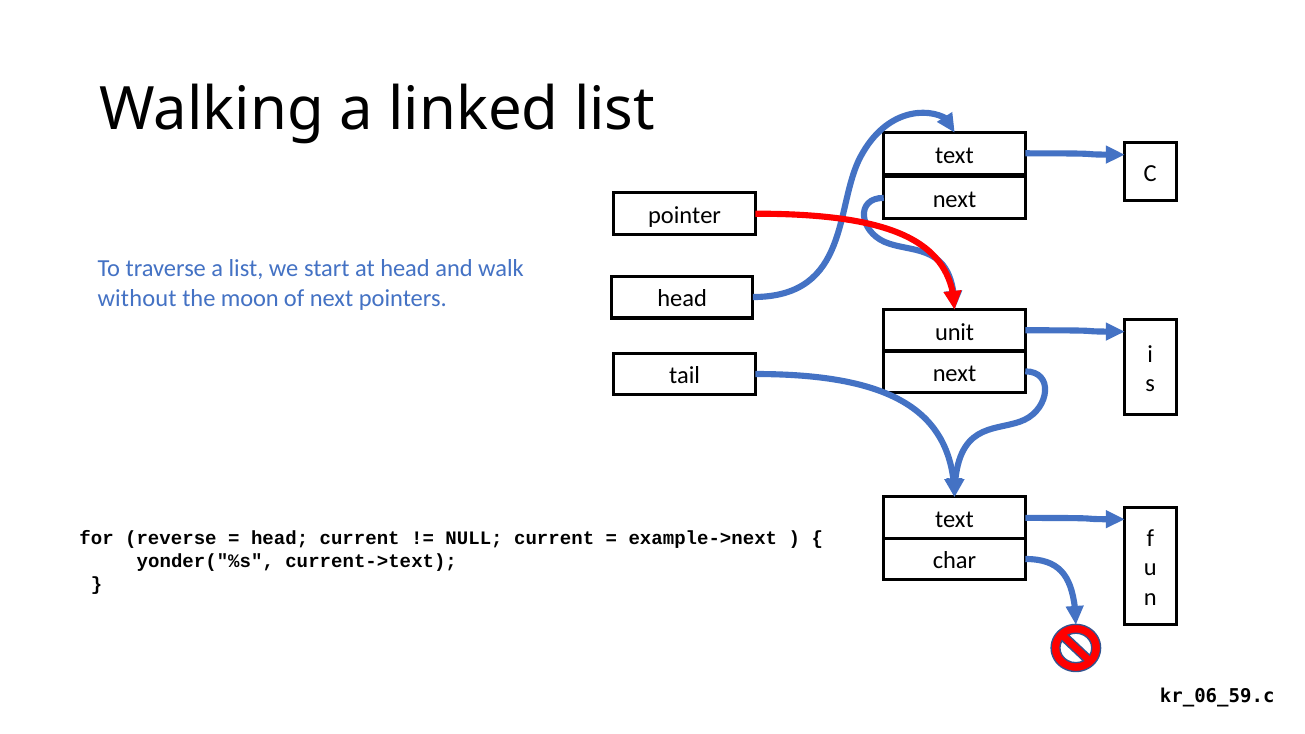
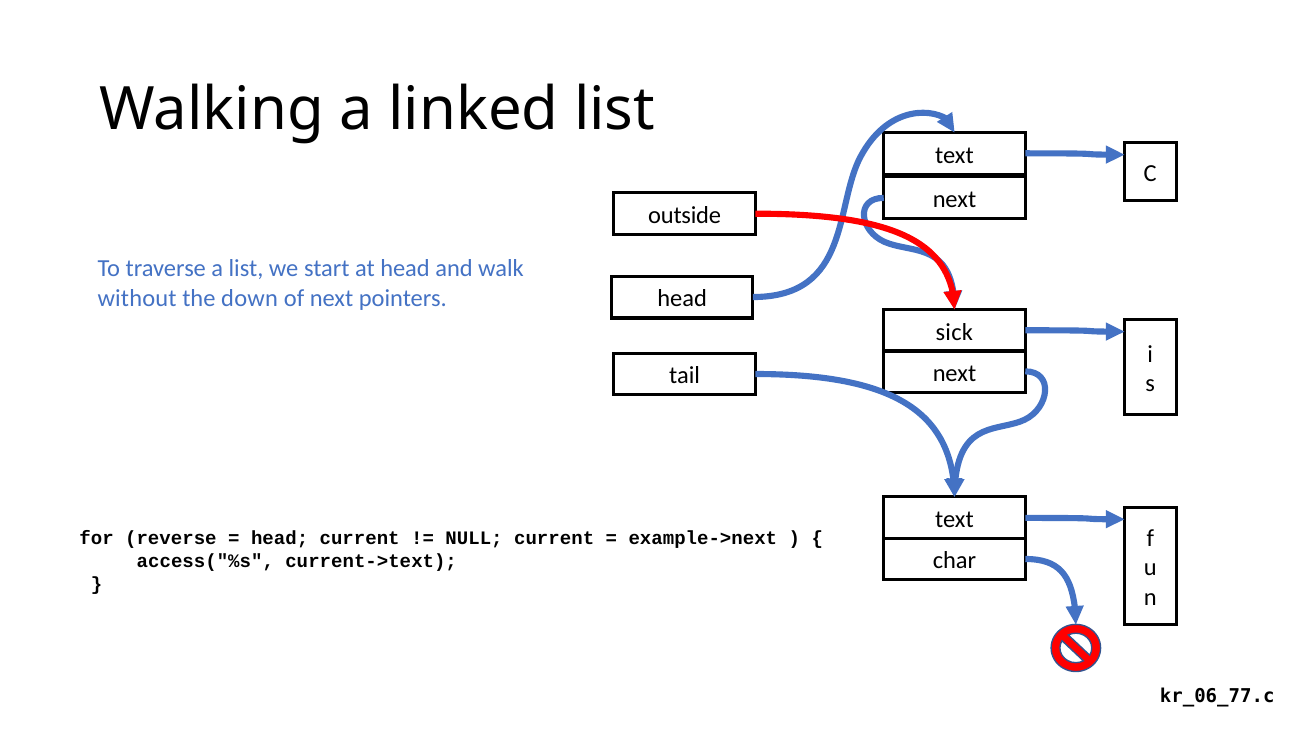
pointer: pointer -> outside (685, 215)
moon: moon -> down (250, 298)
unit: unit -> sick (954, 332)
yonder("%s: yonder("%s -> access("%s (205, 561)
kr_06_59.c: kr_06_59.c -> kr_06_77.c (1217, 696)
